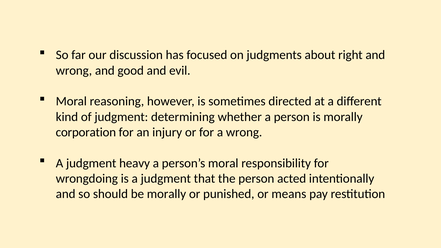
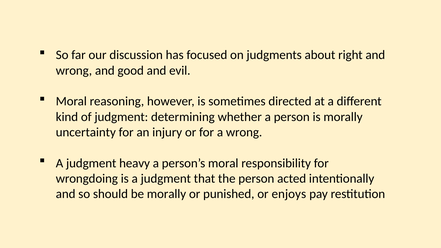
corporation: corporation -> uncertainty (86, 132)
means: means -> enjoys (289, 194)
